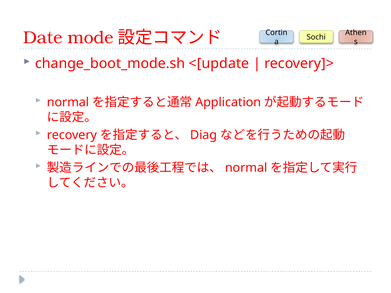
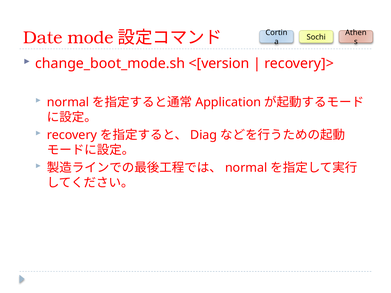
<[update: <[update -> <[version (219, 64)
